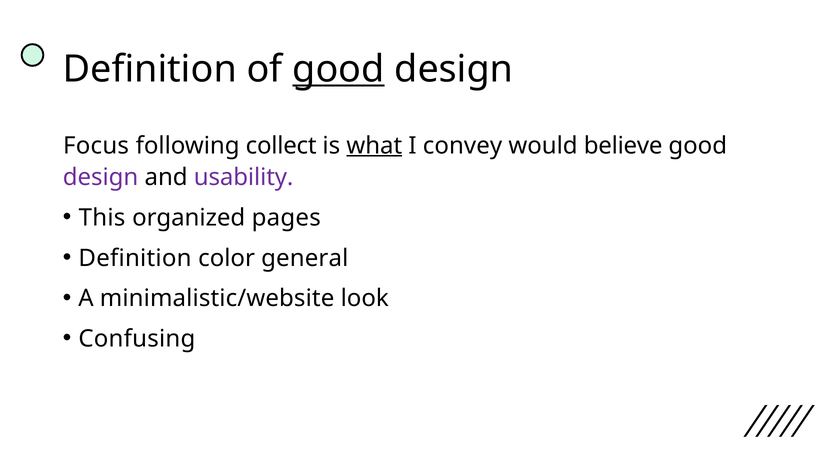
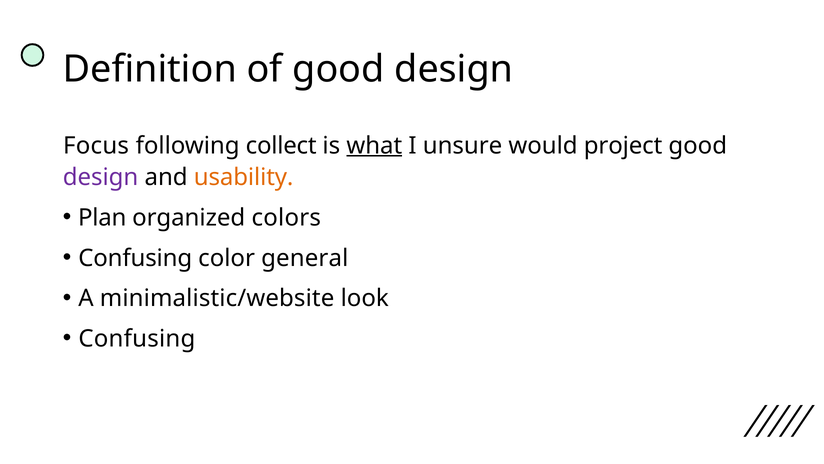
good underline: present -> none (338, 69)
convey: convey -> unsure (463, 145)
believe: believe -> project (623, 145)
usability colour: purple -> orange (244, 177)
This: This -> Plan (102, 217)
pages: pages -> colors (286, 217)
Definition: Definition -> Confusing (135, 258)
